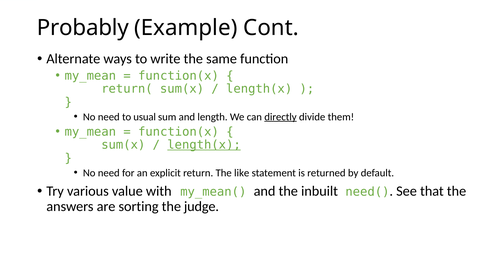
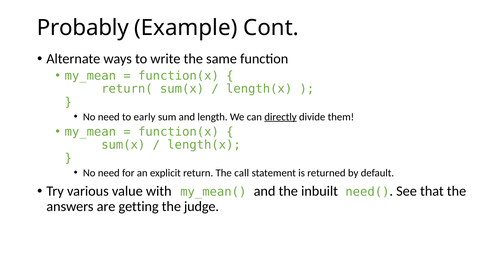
usual: usual -> early (145, 117)
length(x underline: present -> none (204, 145)
like: like -> call (242, 173)
sorting: sorting -> getting (139, 207)
